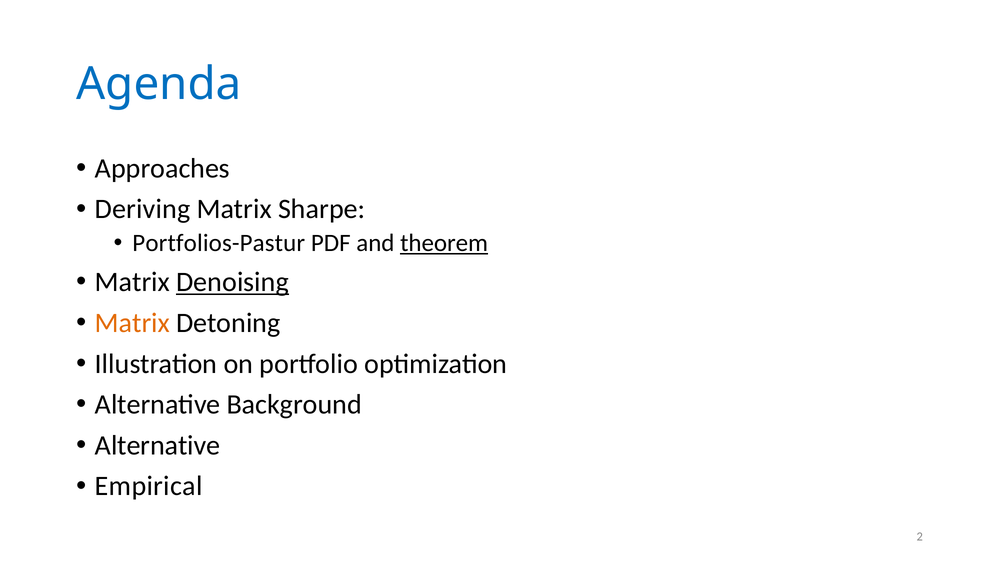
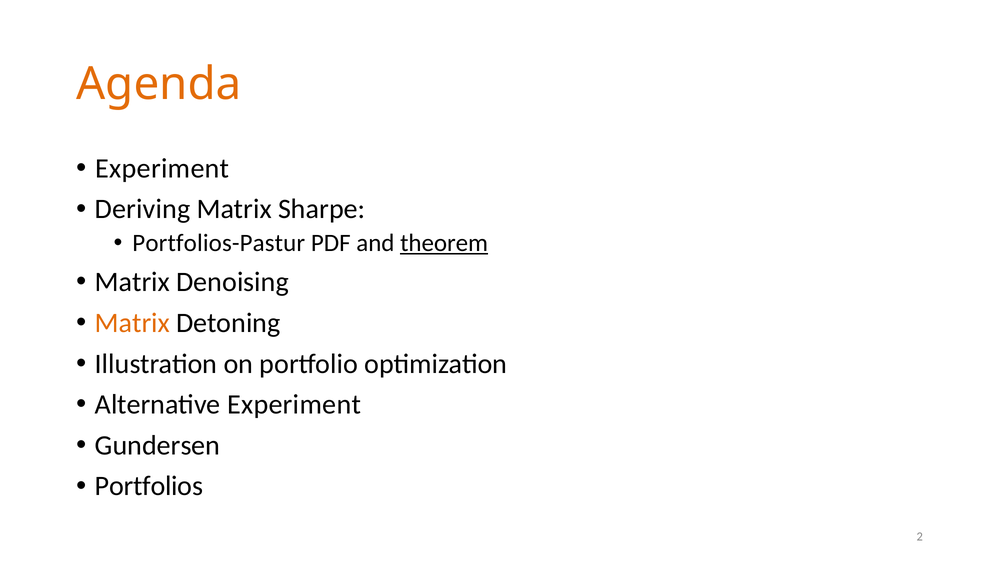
Agenda colour: blue -> orange (159, 84)
Approaches: Approaches -> Experiment (162, 168)
Denoising underline: present -> none (233, 282)
Alternative Background: Background -> Experiment (294, 404)
Alternative: Alternative -> Gundersen (158, 445)
Empirical: Empirical -> Portfolios (149, 486)
